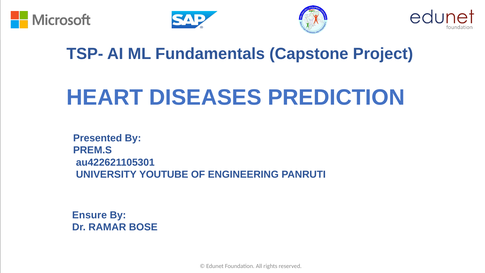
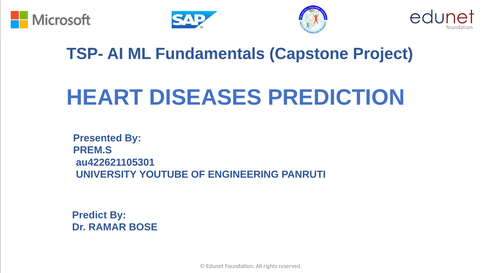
Ensure: Ensure -> Predict (90, 215)
